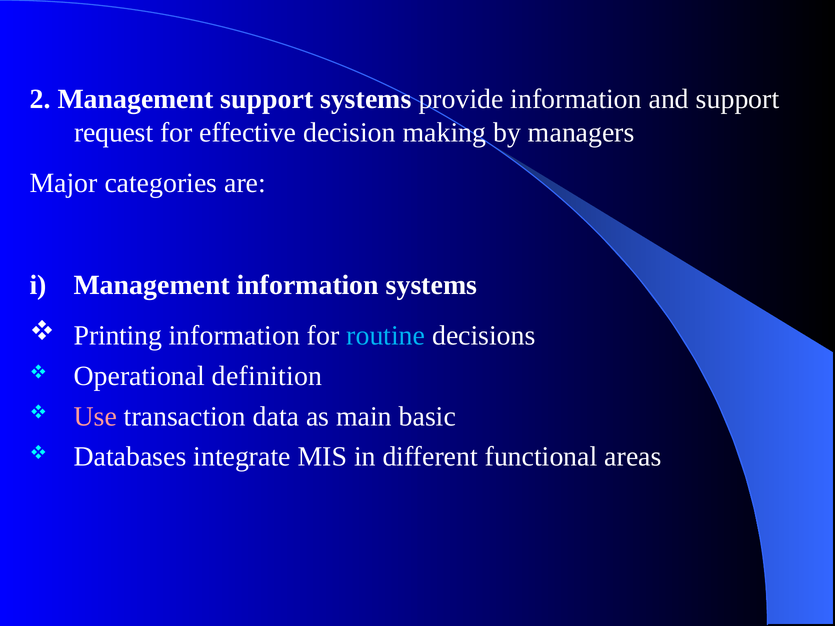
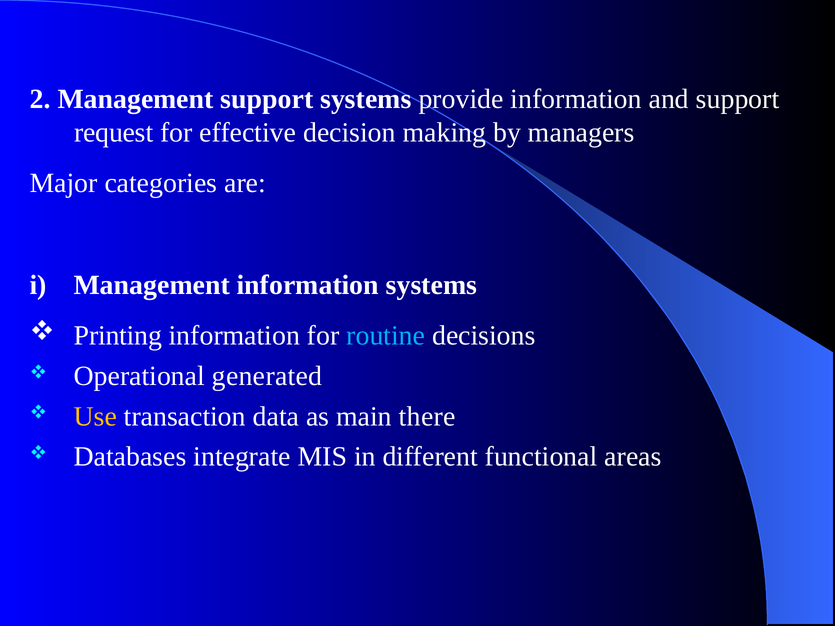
definition: definition -> generated (267, 376)
Use colour: pink -> yellow (95, 416)
basic: basic -> there (427, 416)
